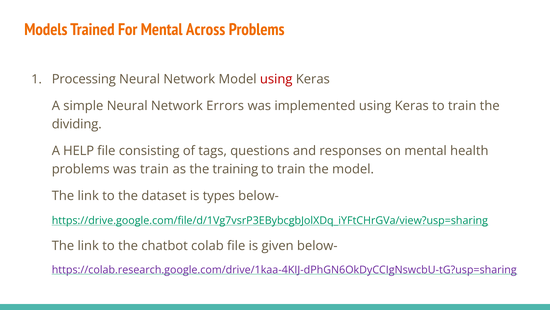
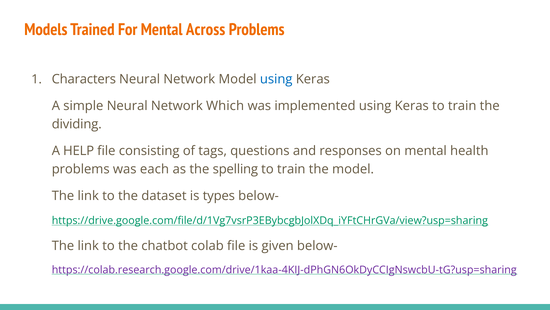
Processing: Processing -> Characters (84, 79)
using colour: red -> blue (276, 79)
Errors: Errors -> Which (225, 106)
was train: train -> each (154, 169)
training: training -> spelling (235, 169)
